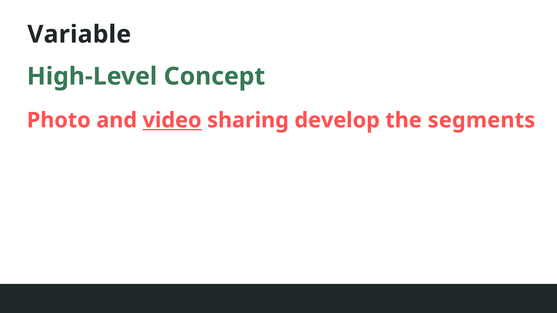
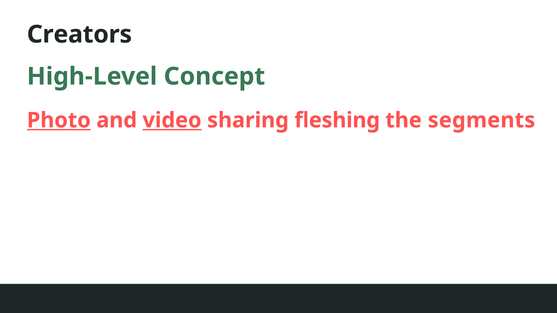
Variable: Variable -> Creators (79, 34)
Photo underline: none -> present (59, 120)
develop: develop -> fleshing (337, 120)
